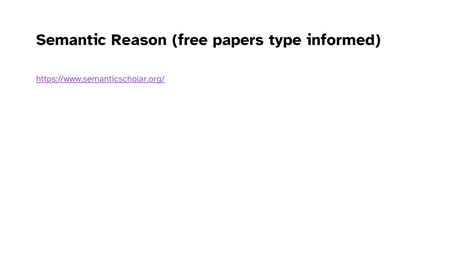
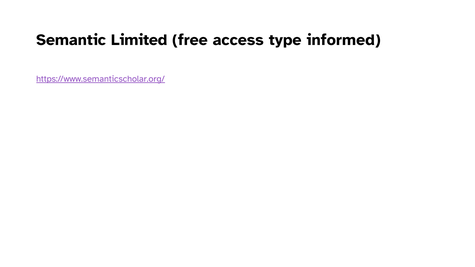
Reason: Reason -> Limited (139, 40)
papers: papers -> access (238, 40)
